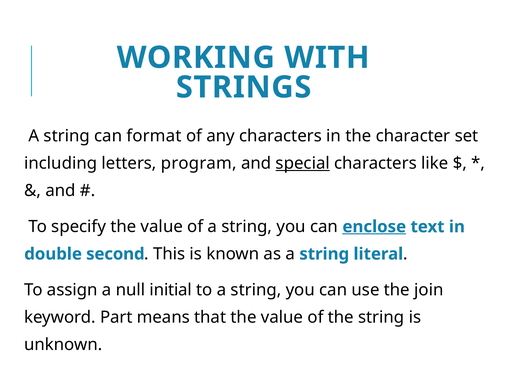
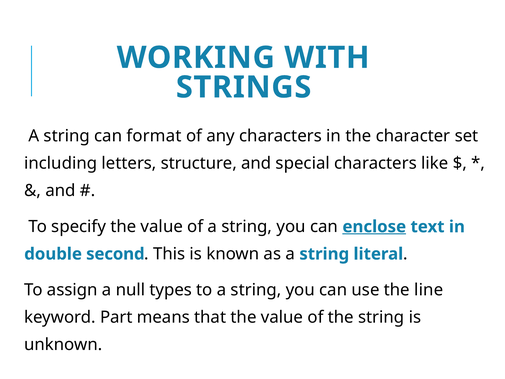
program: program -> structure (199, 163)
special underline: present -> none (303, 163)
initial: initial -> types (171, 290)
join: join -> line (429, 290)
